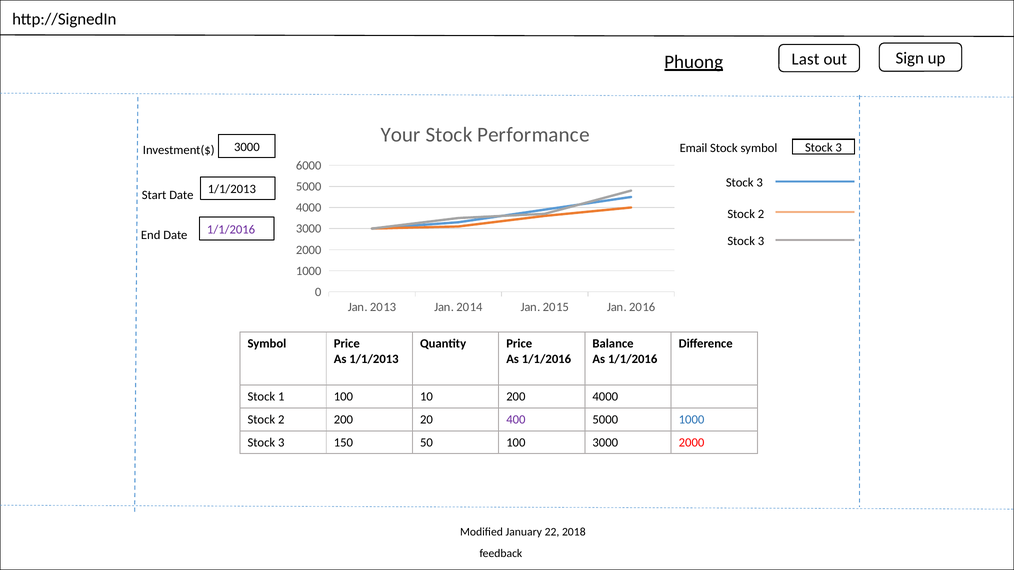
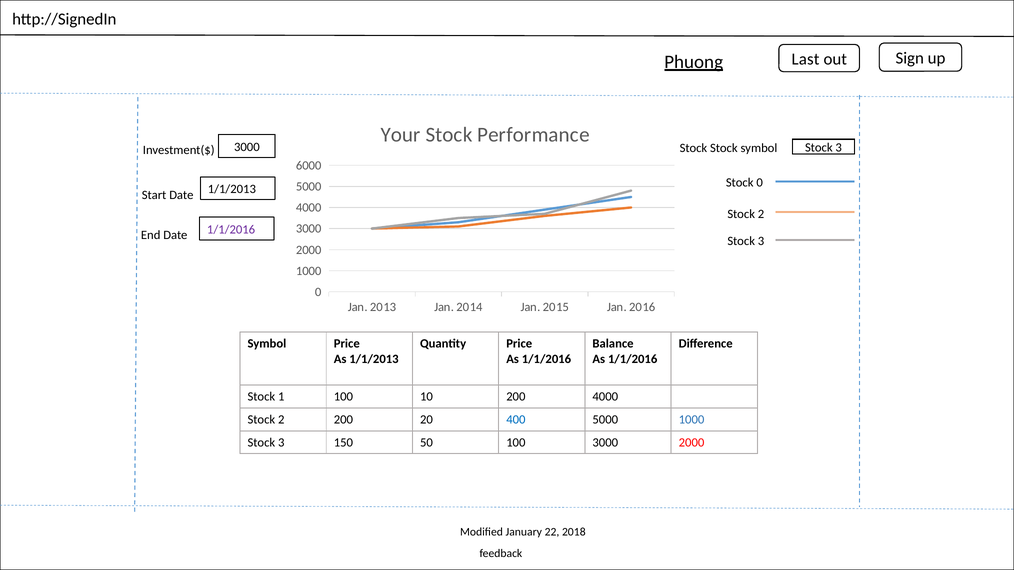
Investment($ Email: Email -> Stock (693, 148)
3: 3 -> 0 (760, 183)
400 colour: purple -> blue (516, 420)
